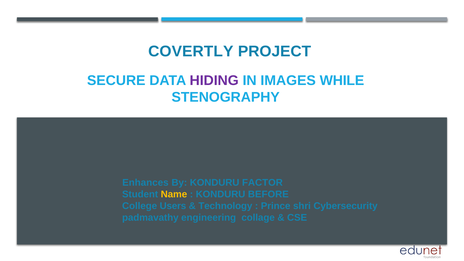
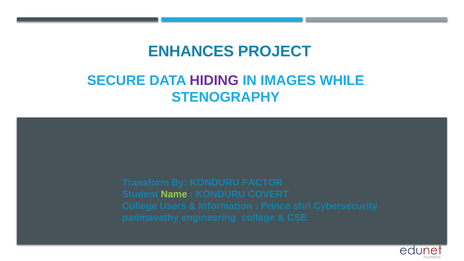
COVERTLY: COVERTLY -> ENHANCES (191, 51)
Enhances: Enhances -> Transform (146, 183)
Name colour: yellow -> light green (174, 194)
BEFORE: BEFORE -> COVERT (268, 194)
Technology: Technology -> Information (225, 206)
